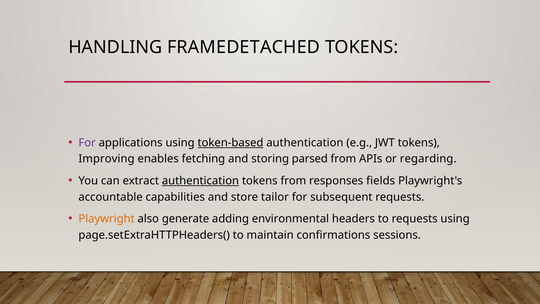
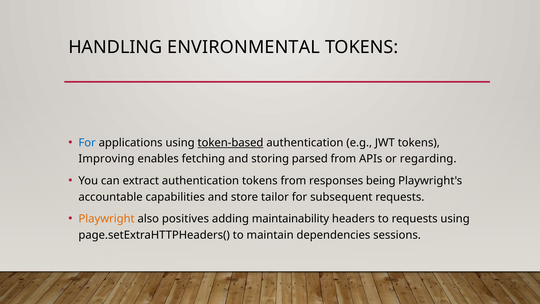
FRAMEDETACHED: FRAMEDETACHED -> ENVIRONMENTAL (244, 47)
For colour: purple -> blue (87, 143)
authentication underline: present -> none (200, 181)
fields: fields -> being (381, 181)
generate: generate -> positives (185, 219)
environmental: environmental -> maintainability (291, 219)
confirmations: confirmations -> dependencies (333, 235)
